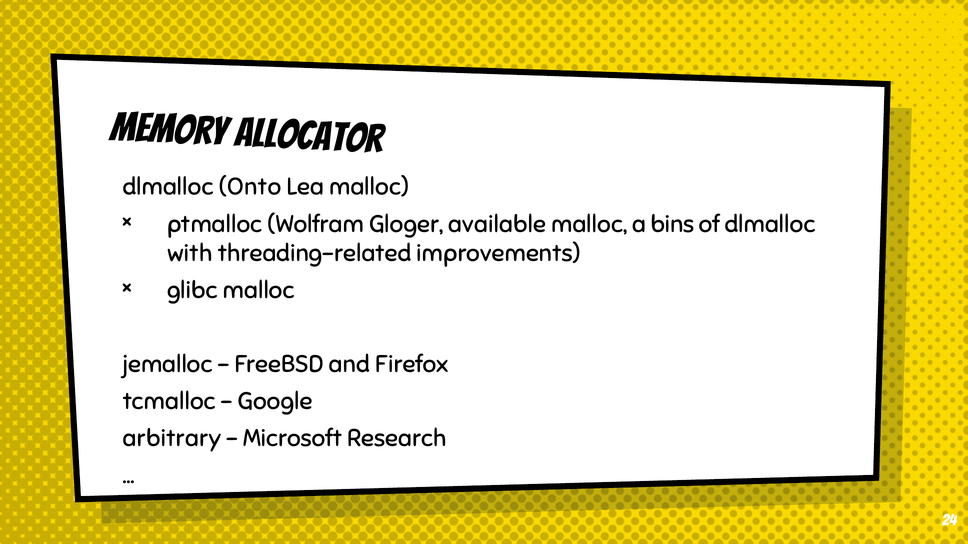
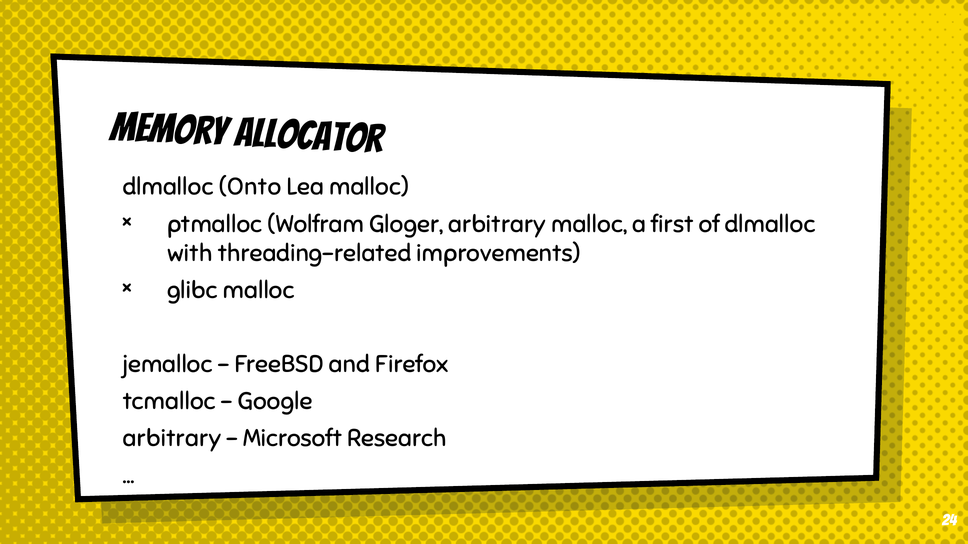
Gloger available: available -> arbitrary (497, 224)
bins: bins -> first (672, 224)
